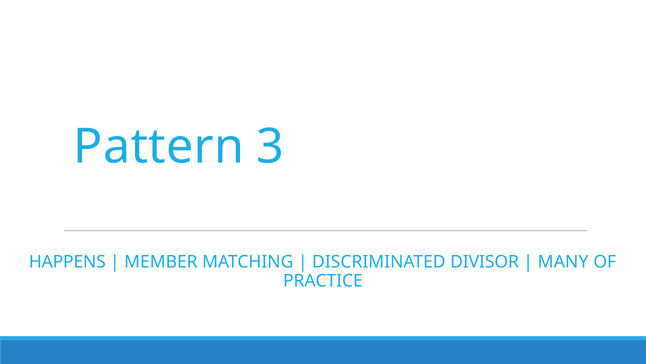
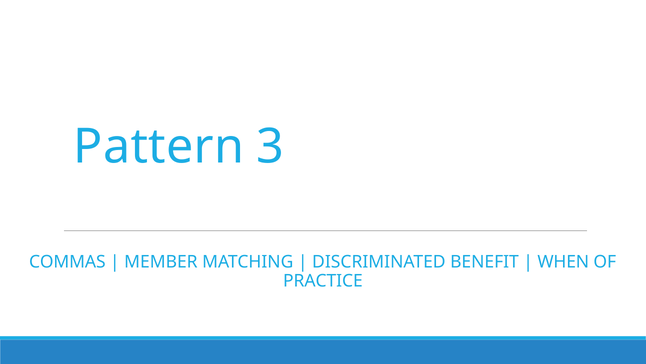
HAPPENS: HAPPENS -> COMMAS (67, 262)
DIVISOR: DIVISOR -> BENEFIT (484, 262)
MANY: MANY -> WHEN (563, 262)
